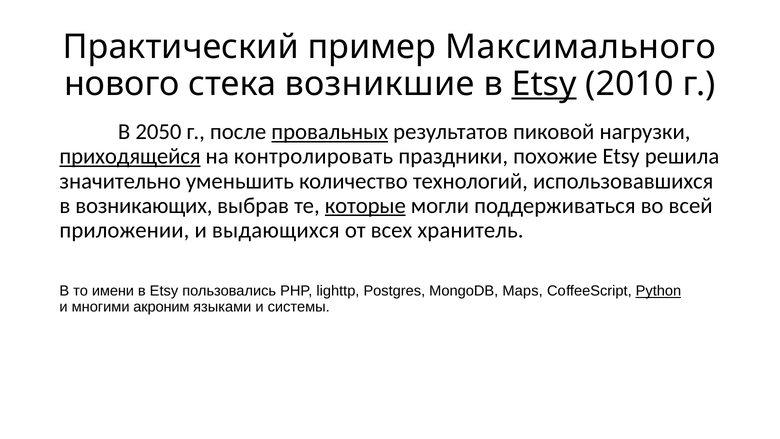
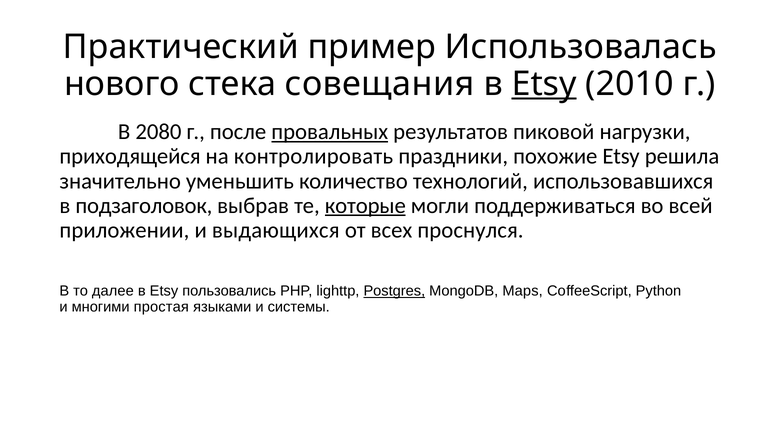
Максимального: Максимального -> Использовалась (581, 47)
возникшие: возникшие -> совещания (380, 84)
2050: 2050 -> 2080 (158, 132)
приходящейся underline: present -> none (130, 156)
возникающих: возникающих -> подзаголовок (144, 205)
хранитель: хранитель -> проснулся (470, 230)
имени: имени -> далее (113, 291)
Postgres underline: none -> present (394, 291)
Python underline: present -> none (658, 291)
акроним: акроним -> простая (161, 307)
